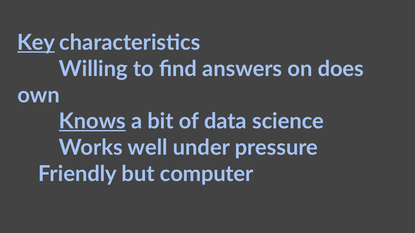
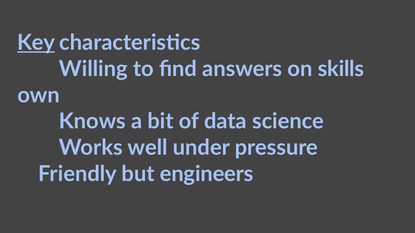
does: does -> skills (341, 69)
Knows underline: present -> none (92, 122)
computer: computer -> engineers (207, 174)
